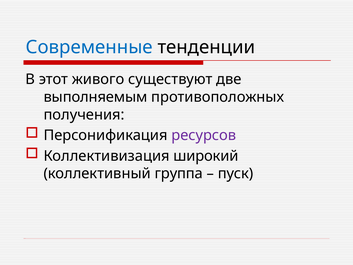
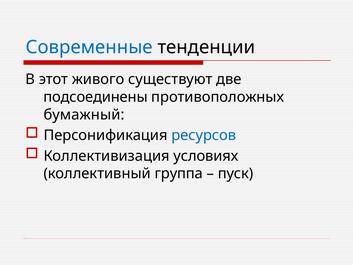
выполняемым: выполняемым -> подсоединены (96, 97)
получения: получения -> бумажный (84, 115)
ресурсов colour: purple -> blue (204, 135)
широкий: широкий -> условиях (206, 156)
